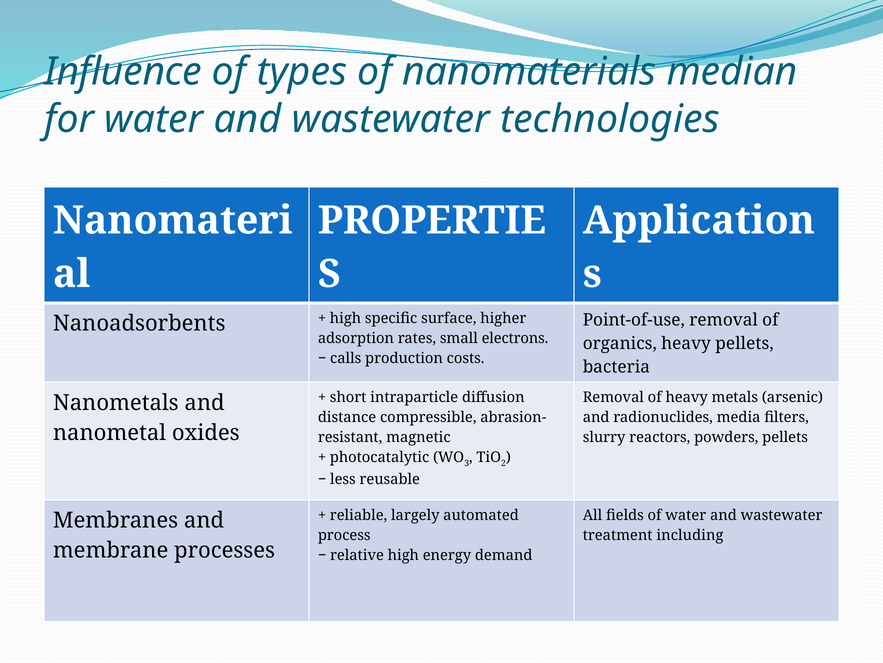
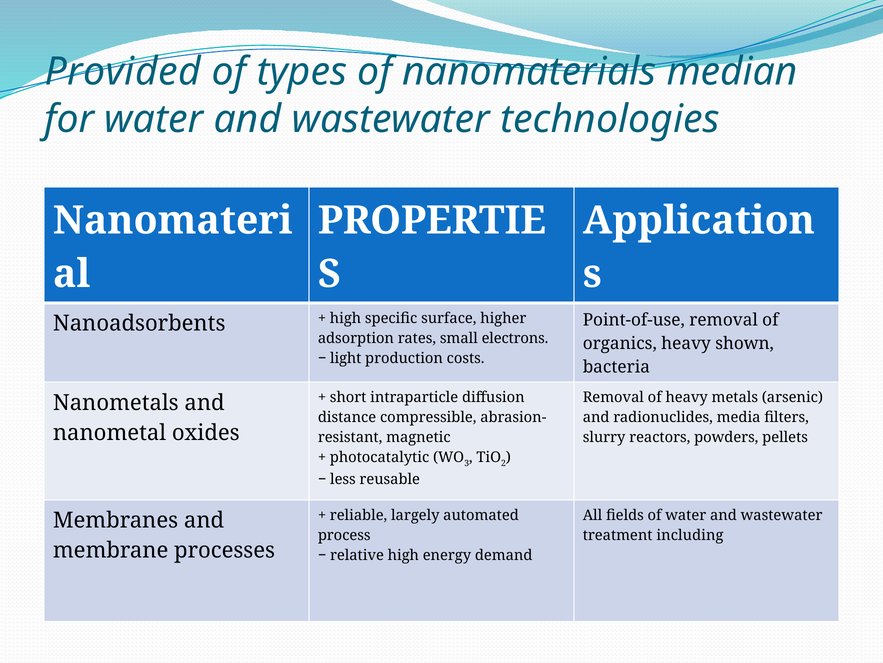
Influence: Influence -> Provided (123, 72)
heavy pellets: pellets -> shown (745, 343)
calls: calls -> light (346, 358)
